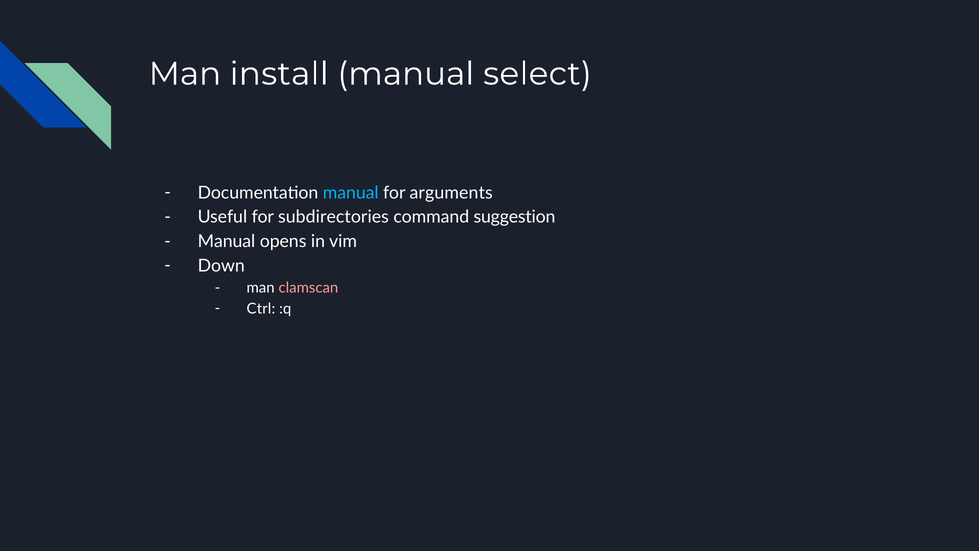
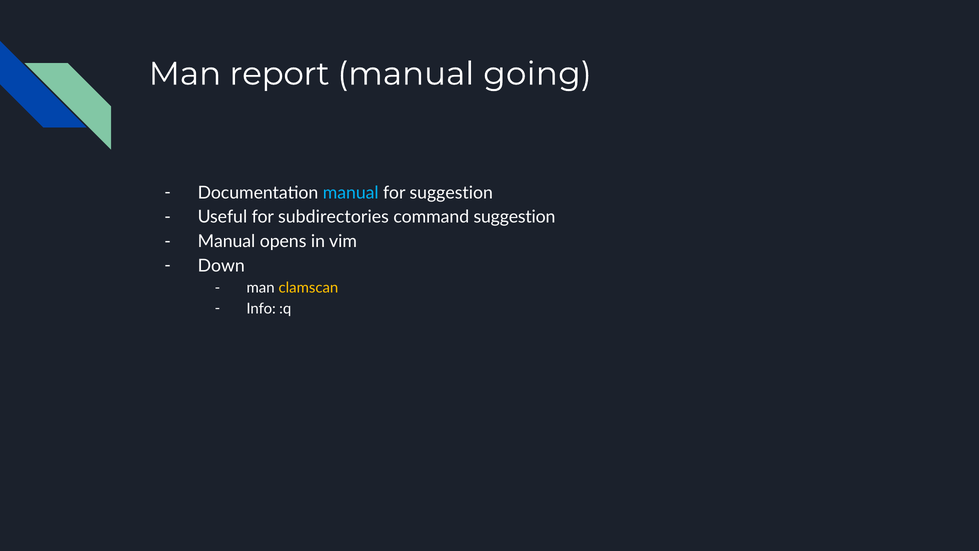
install: install -> report (279, 74)
select: select -> going (537, 74)
for arguments: arguments -> suggestion (451, 193)
clamscan colour: pink -> yellow (308, 288)
Ctrl: Ctrl -> Info (261, 308)
